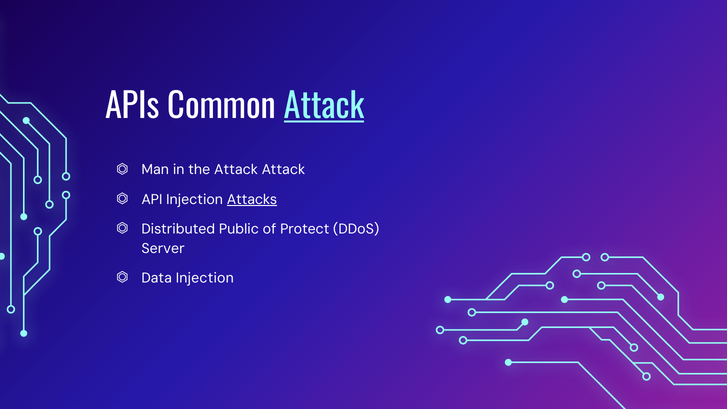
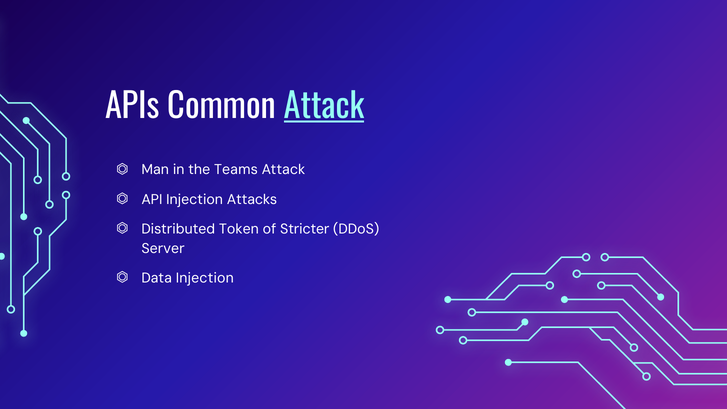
the Attack: Attack -> Teams (236, 170)
Attacks underline: present -> none (252, 199)
Public: Public -> Token (239, 229)
Protect: Protect -> Stricter (305, 229)
